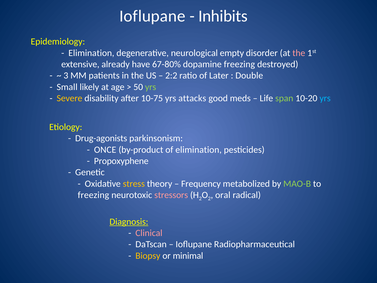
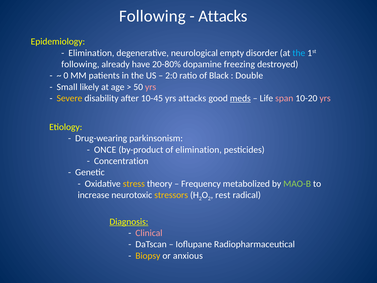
Ioflupane: Ioflupane -> Following (152, 16)
Inhibits: Inhibits -> Attacks (223, 16)
the colour: pink -> light blue (299, 53)
extensive: extensive -> following (80, 64)
67-80%: 67-80% -> 20-80% (166, 64)
3: 3 -> 0 (66, 76)
2:2: 2:2 -> 2:0 (171, 76)
Later: Later -> Black (219, 76)
yrs colour: light green -> pink (151, 87)
10-75: 10-75 -> 10-45 (152, 98)
meds underline: none -> present (240, 98)
span colour: light green -> pink (284, 98)
yrs colour: light blue -> pink (325, 98)
Drug-agonists: Drug-agonists -> Drug-wearing (101, 138)
Propoxyphene: Propoxyphene -> Concentration (121, 161)
freezing: freezing -> increase (94, 195)
stressors colour: pink -> yellow (171, 195)
oral: oral -> rest (223, 195)
minimal: minimal -> anxious (188, 255)
